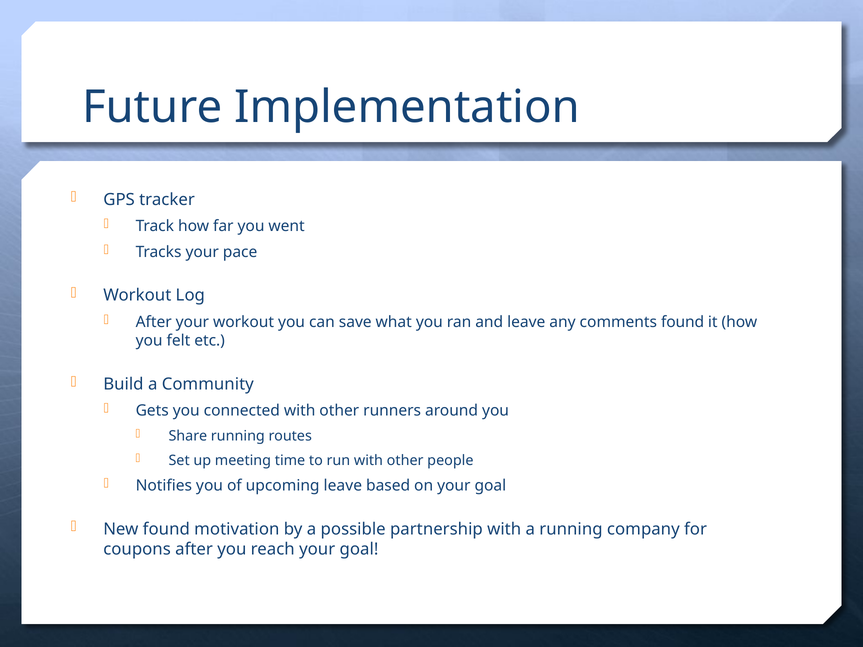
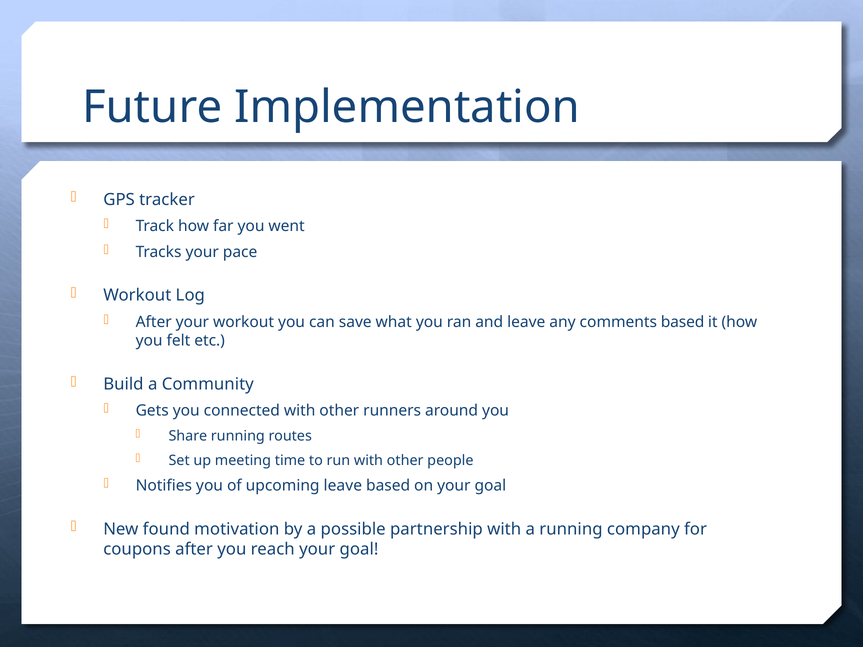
comments found: found -> based (683, 322)
